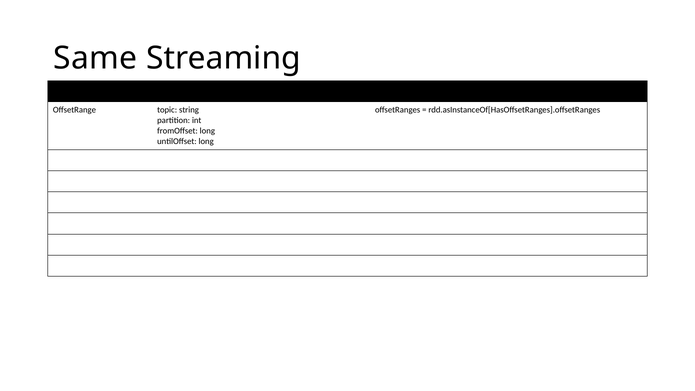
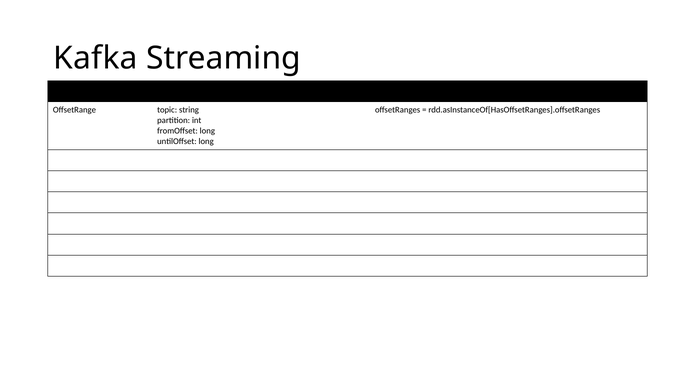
Same: Same -> Kafka (95, 58)
